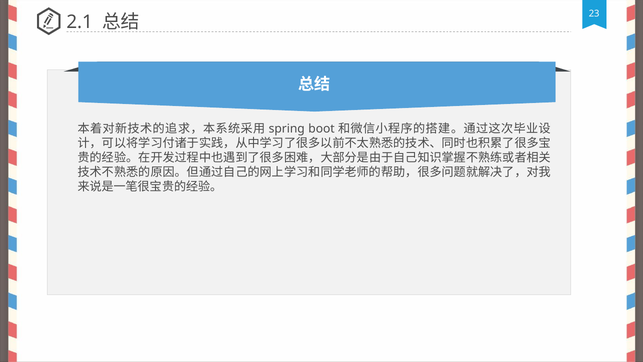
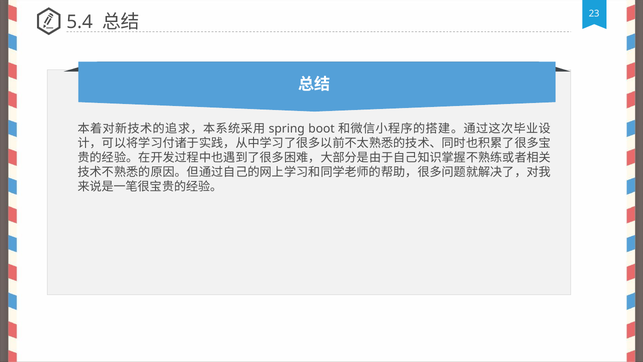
2.1: 2.1 -> 5.4 (80, 22)
